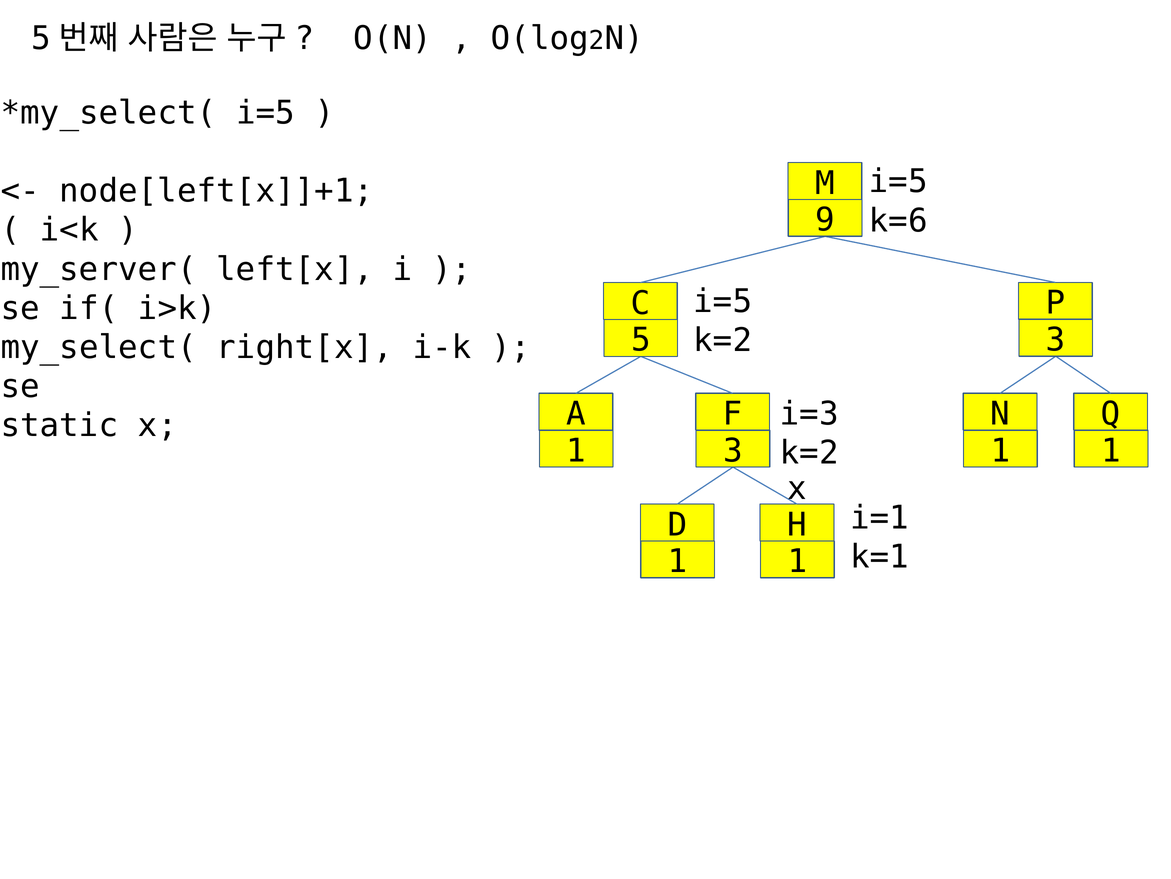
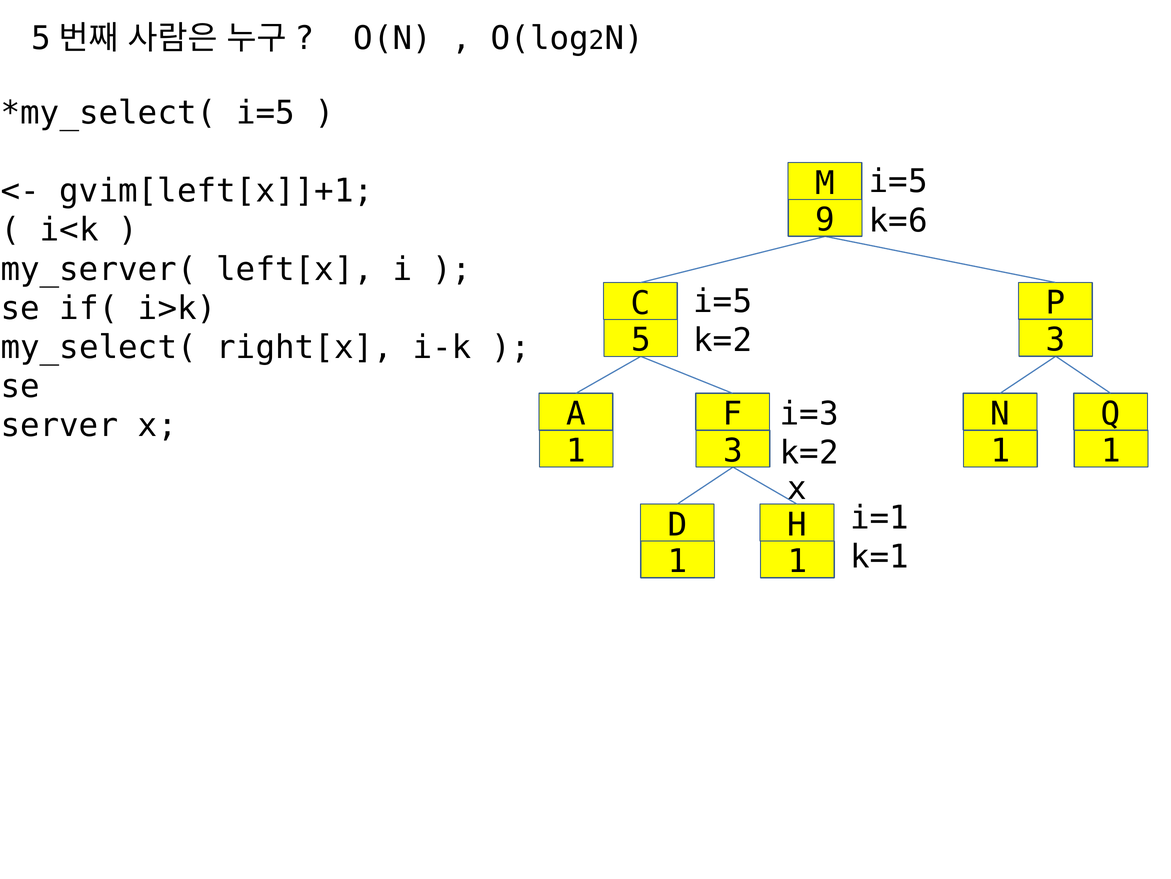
node[left[x]]+1: node[left[x]]+1 -> gvim[left[x]]+1 (216, 191)
static: static -> server (59, 425)
